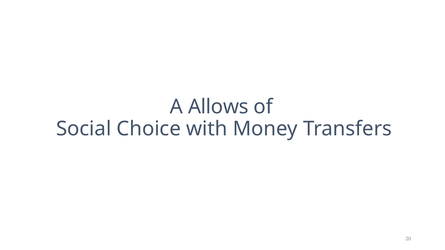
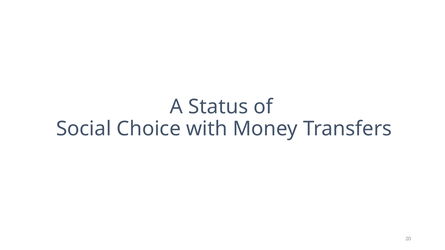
Allows: Allows -> Status (218, 107)
